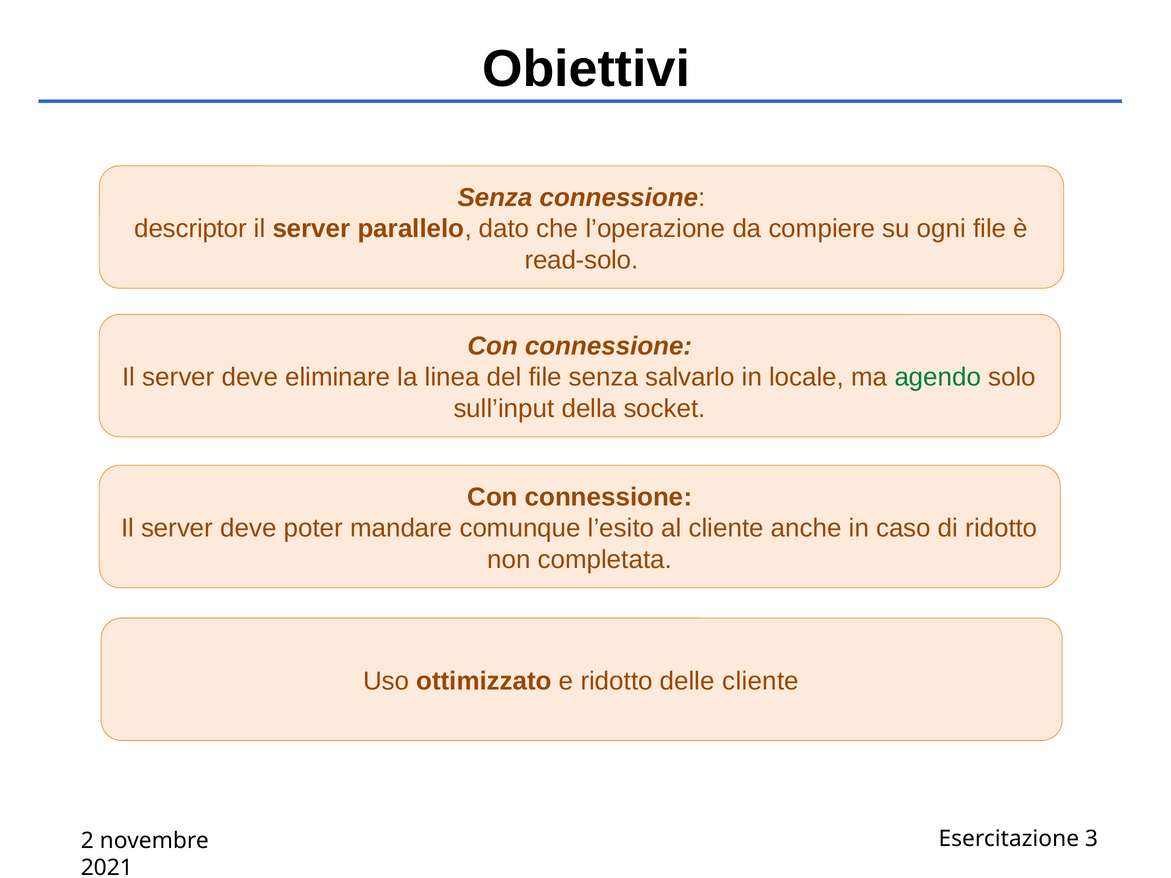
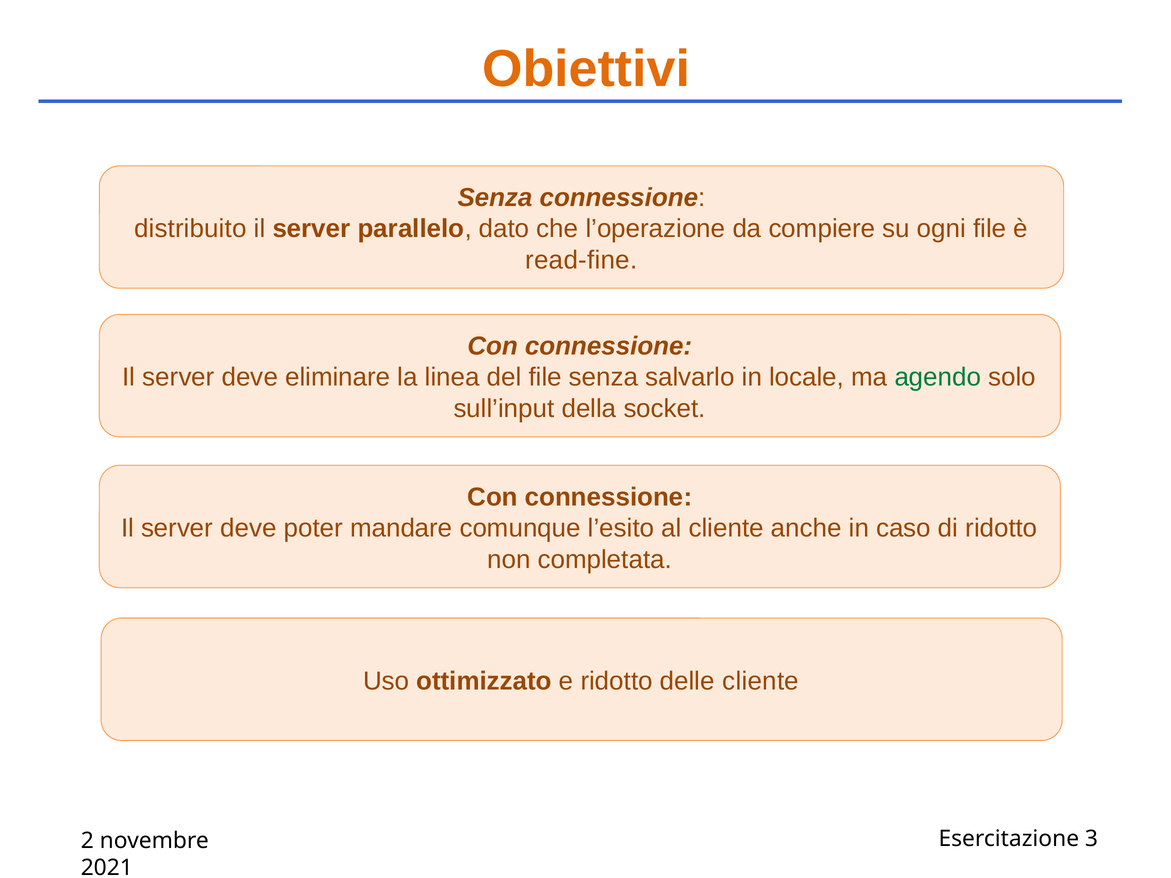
Obiettivi colour: black -> orange (586, 69)
descriptor: descriptor -> distribuito (190, 229)
read-solo: read-solo -> read-fine (581, 260)
